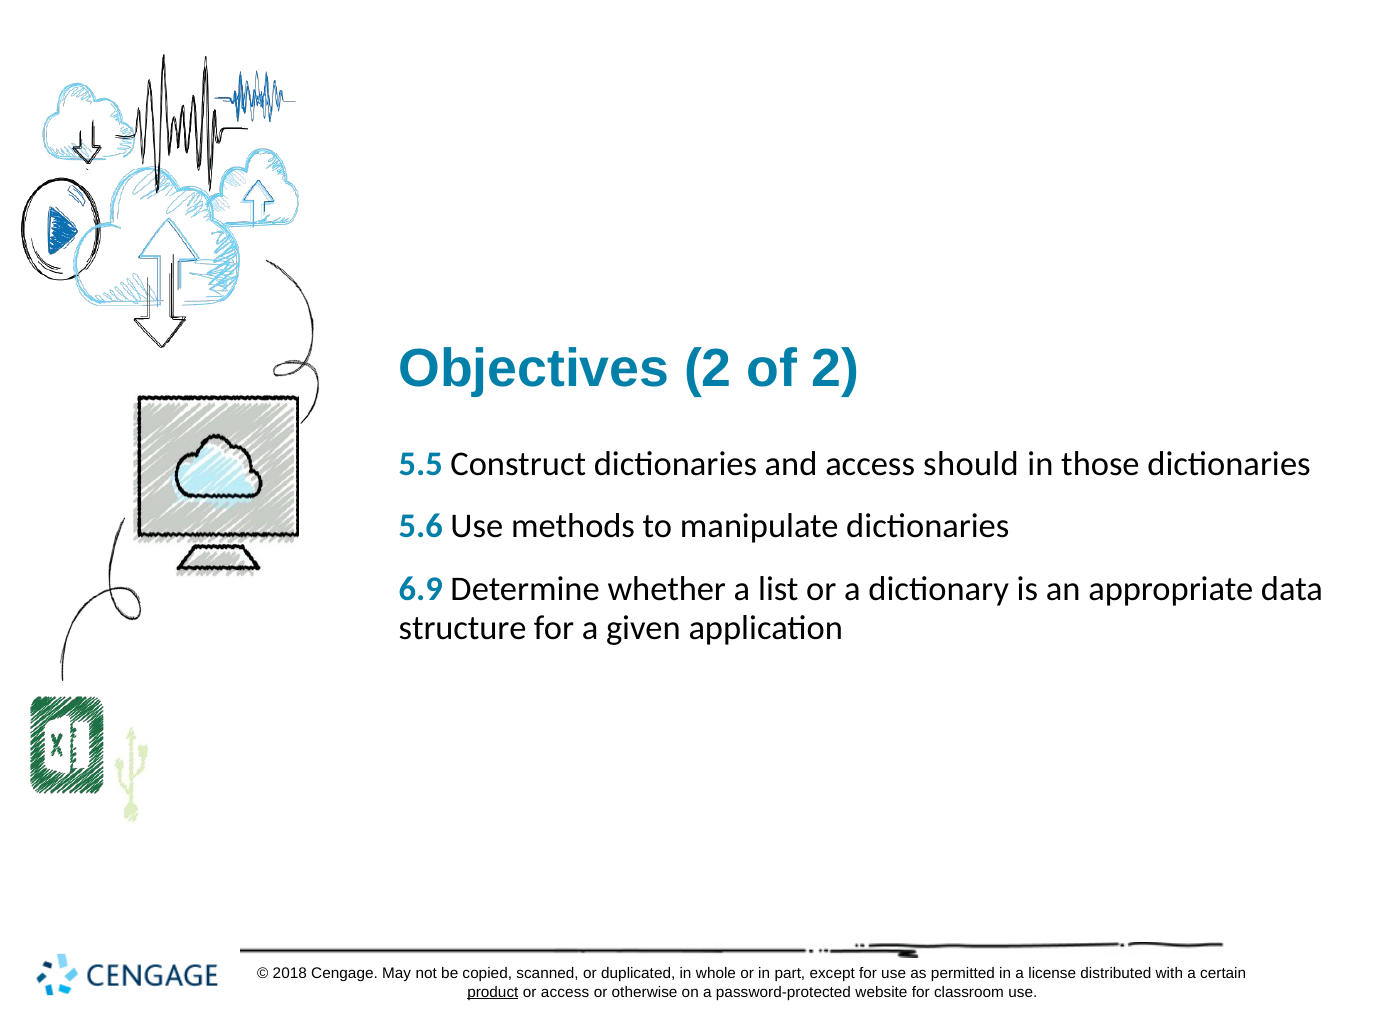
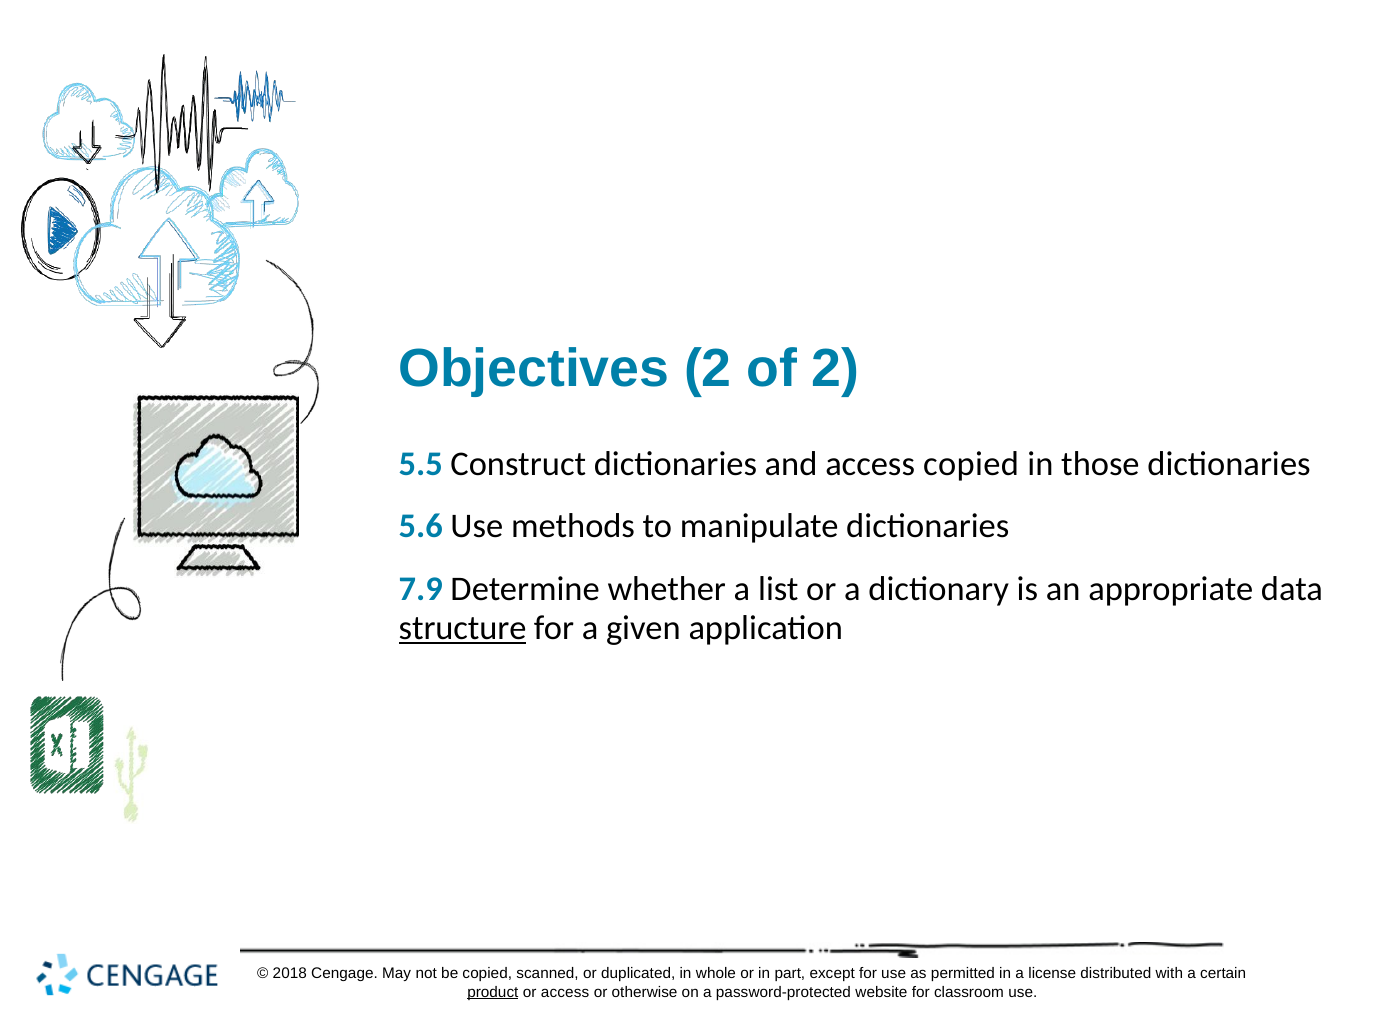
access should: should -> copied (971, 464)
6.9: 6.9 -> 7.9 (421, 589)
structure underline: none -> present (463, 628)
